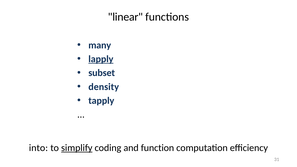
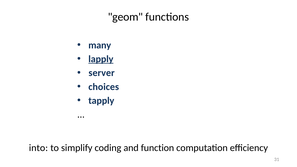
linear: linear -> geom (125, 17)
subset: subset -> server (102, 73)
density: density -> choices (104, 87)
simplify underline: present -> none (77, 148)
